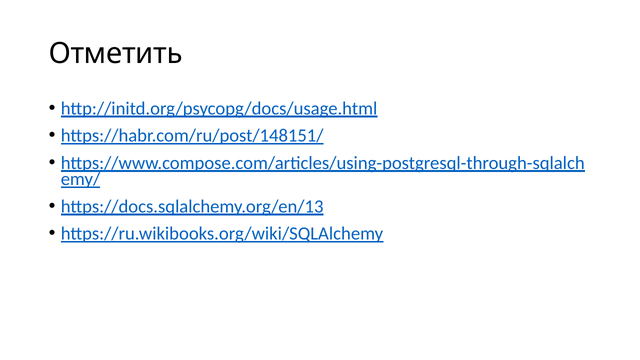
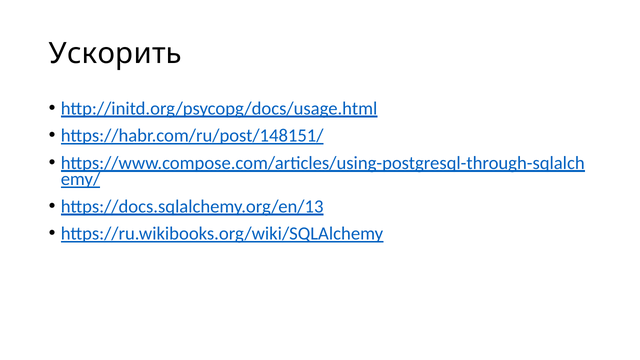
Отметить: Отметить -> Ускорить (115, 54)
